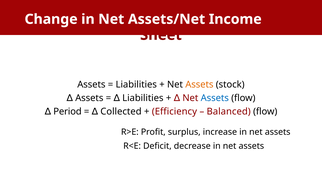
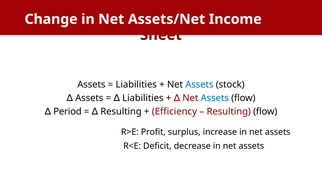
Assets colour: orange -> blue (199, 85)
Collected: Collected -> Resulting (121, 112)
Balanced: Balanced -> Resulting (229, 112)
